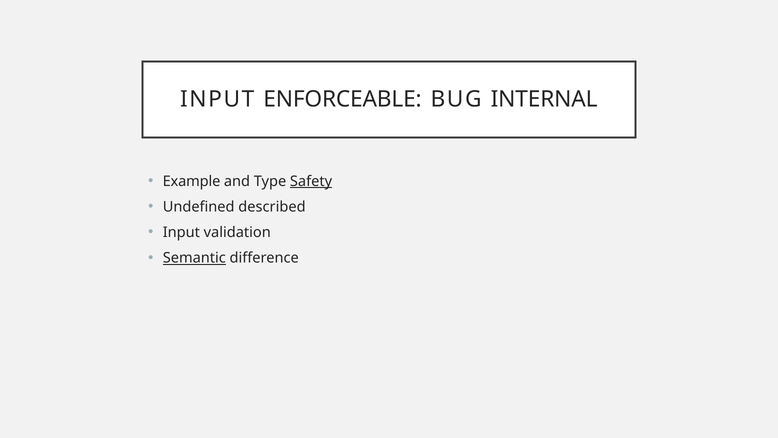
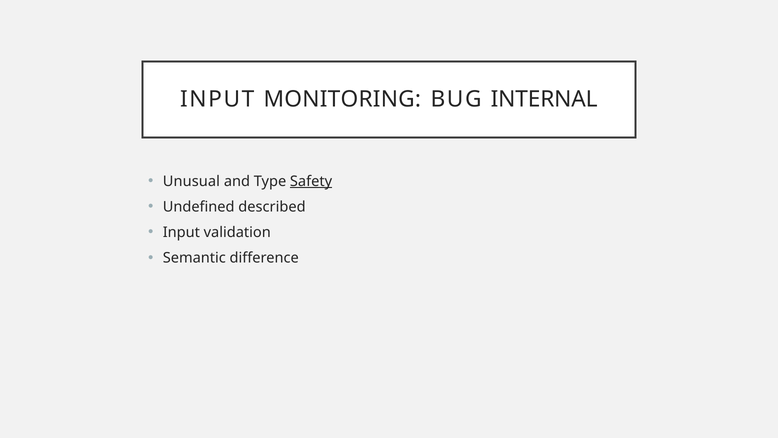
ENFORCEABLE: ENFORCEABLE -> MONITORING (342, 99)
Example: Example -> Unusual (191, 181)
Semantic underline: present -> none (194, 258)
